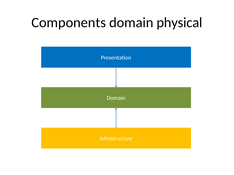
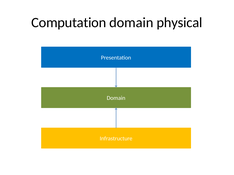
Components: Components -> Computation (69, 23)
